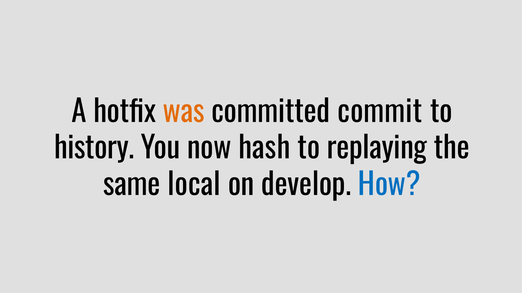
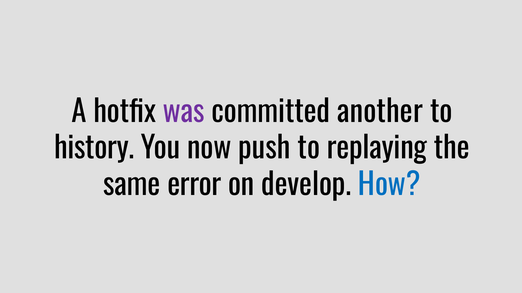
was colour: orange -> purple (184, 112)
commit: commit -> another (380, 112)
hash: hash -> push (264, 149)
local: local -> error (194, 185)
